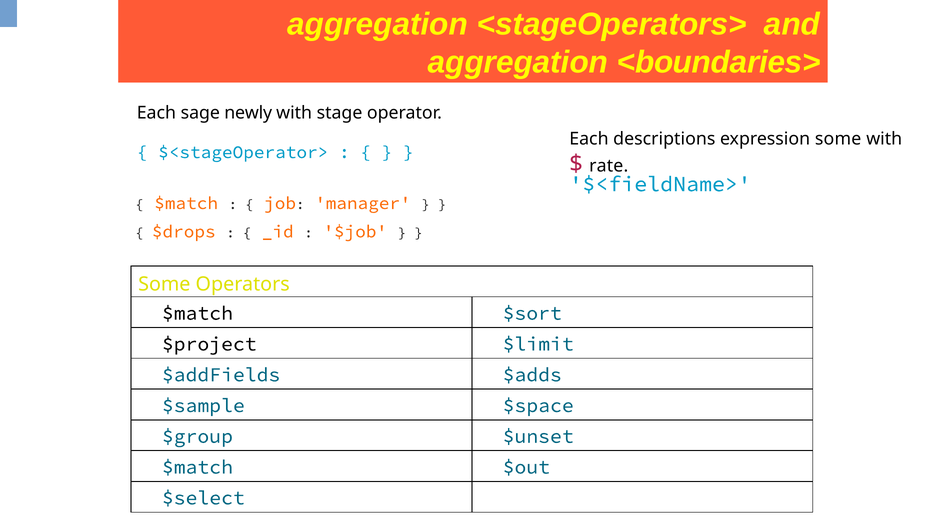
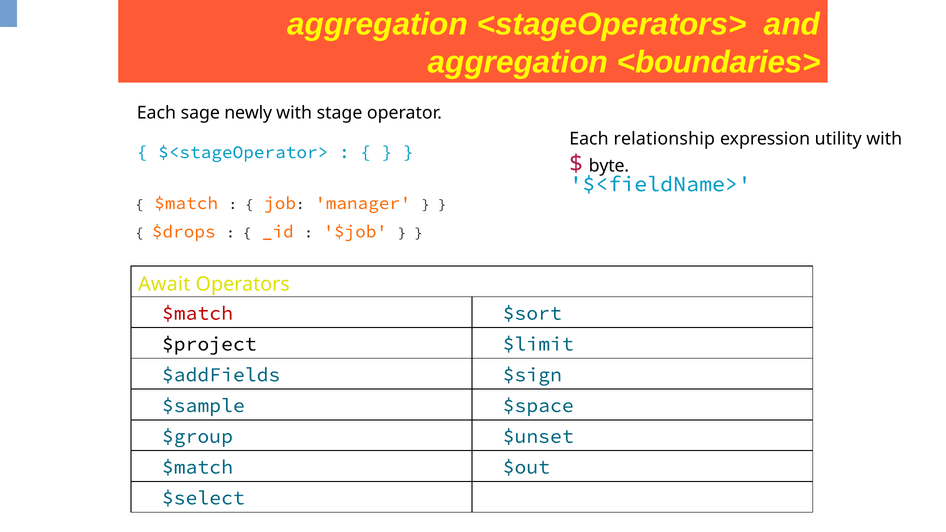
descriptions: descriptions -> relationship (664, 139)
expression some: some -> utility (838, 139)
rate: rate -> byte (609, 166)
Some: Some -> Await (164, 284)
$match colour: black -> red (197, 313)
$adds: $adds -> $sign (532, 375)
